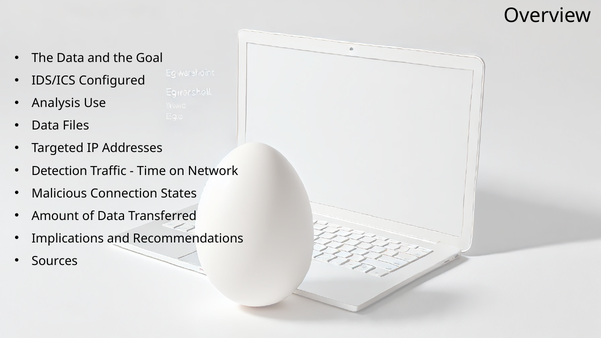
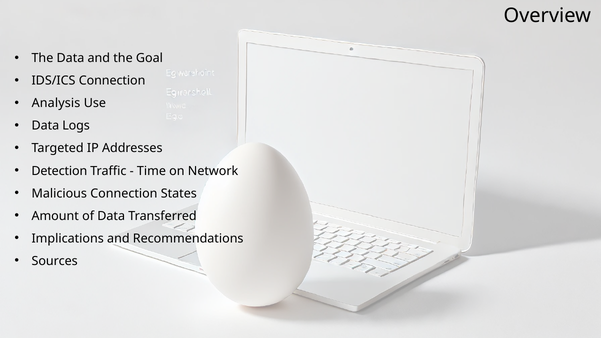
IDS/ICS Configured: Configured -> Connection (112, 81)
Files: Files -> Logs (76, 126)
